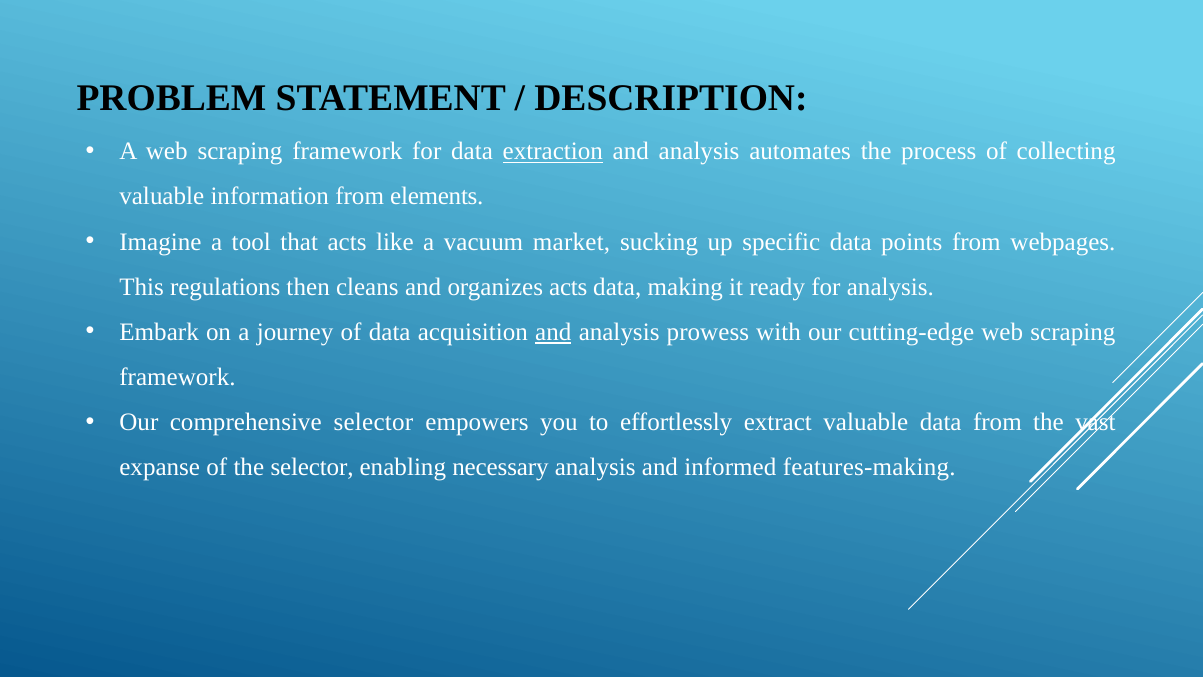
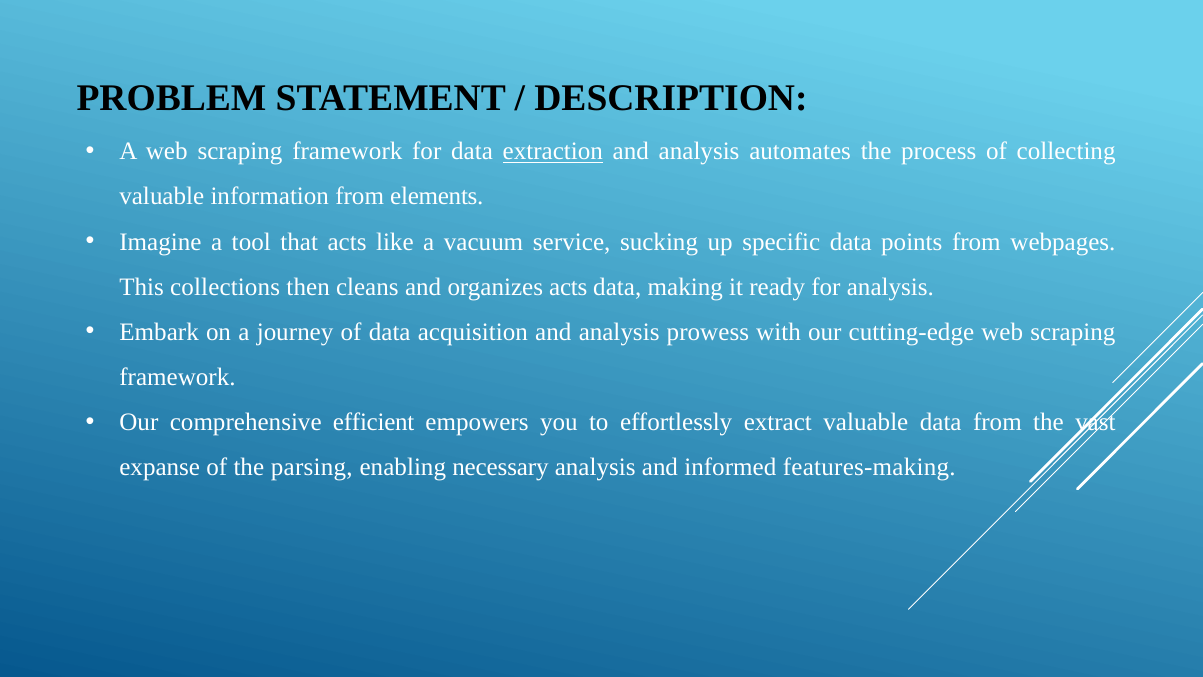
market: market -> service (572, 242)
regulations: regulations -> collections (225, 287)
and underline: present -> none (553, 332)
comprehensive selector: selector -> efficient (374, 422)
the selector: selector -> parsing (312, 467)
